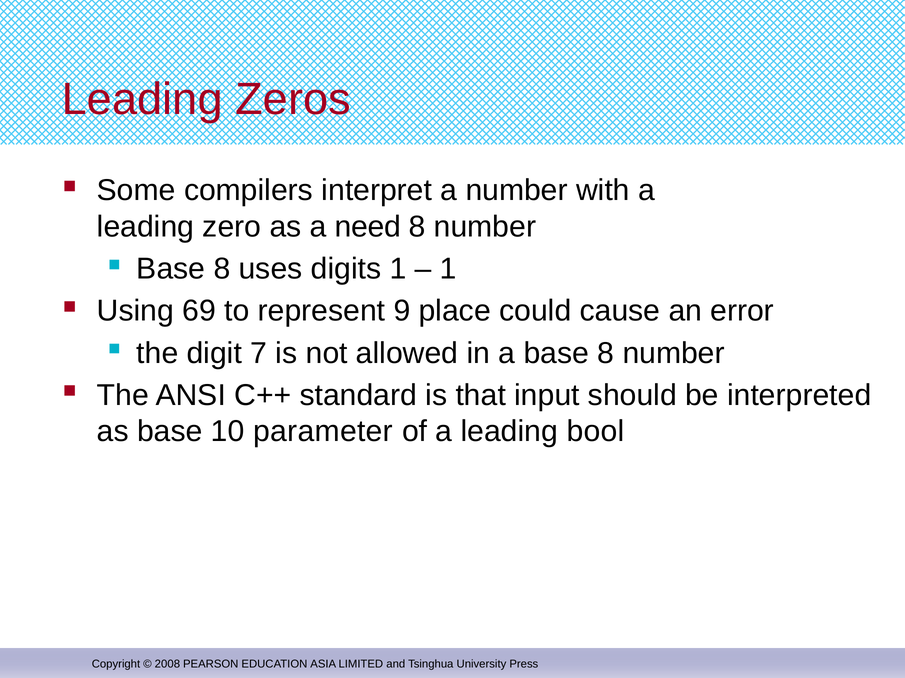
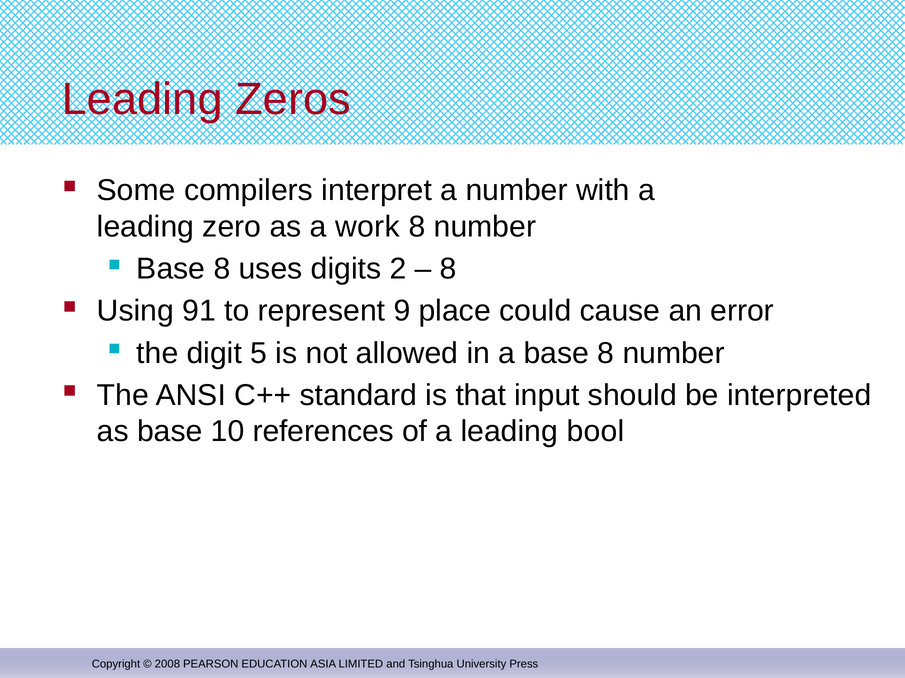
need: need -> work (367, 227)
digits 1: 1 -> 2 (398, 269)
1: 1 -> 8 (448, 269)
69: 69 -> 91 (199, 311)
7: 7 -> 5 (259, 354)
parameter: parameter -> references (323, 432)
